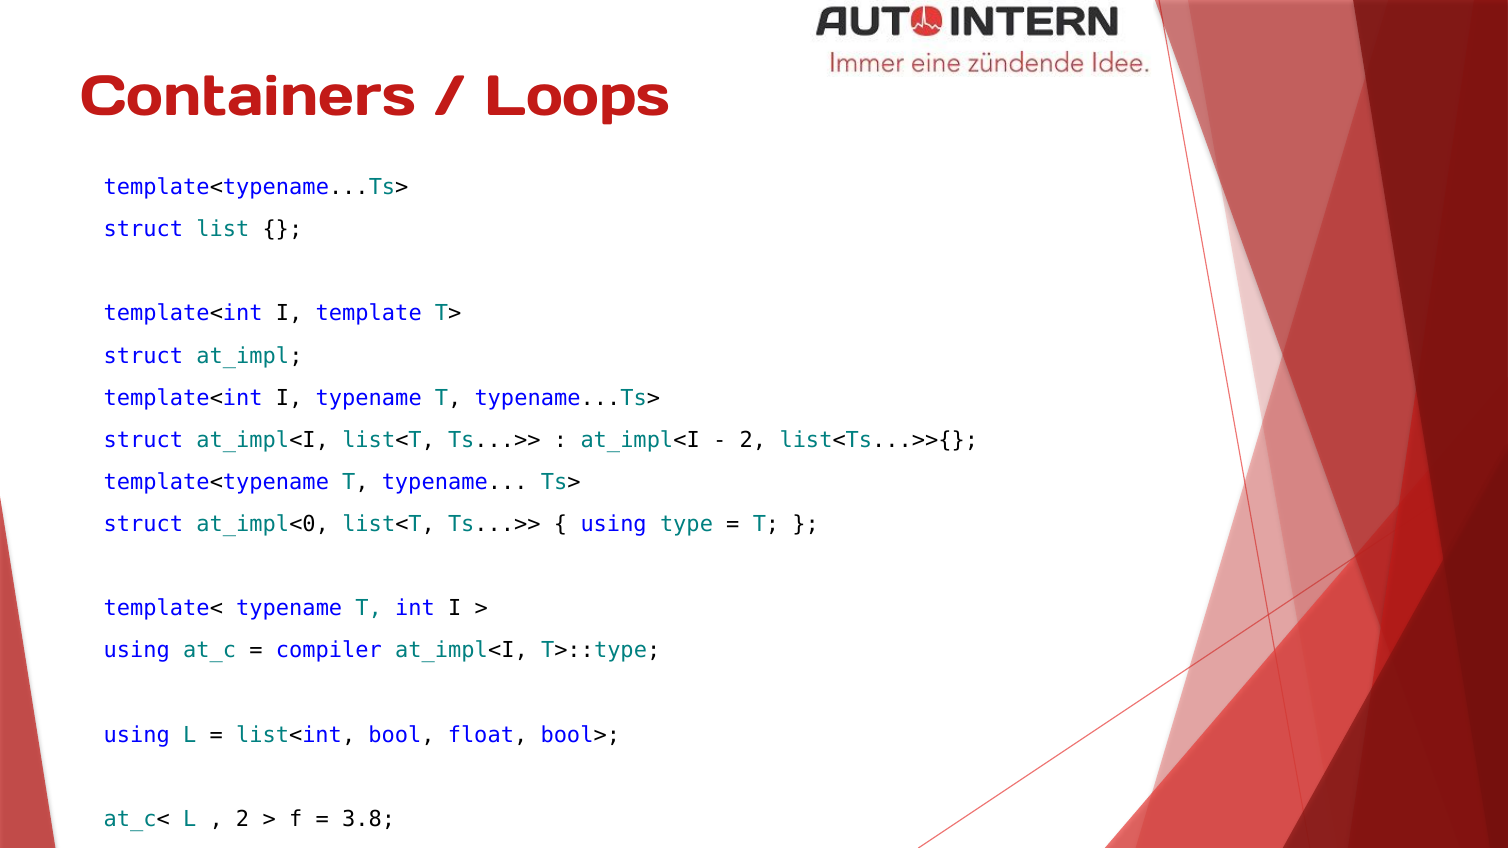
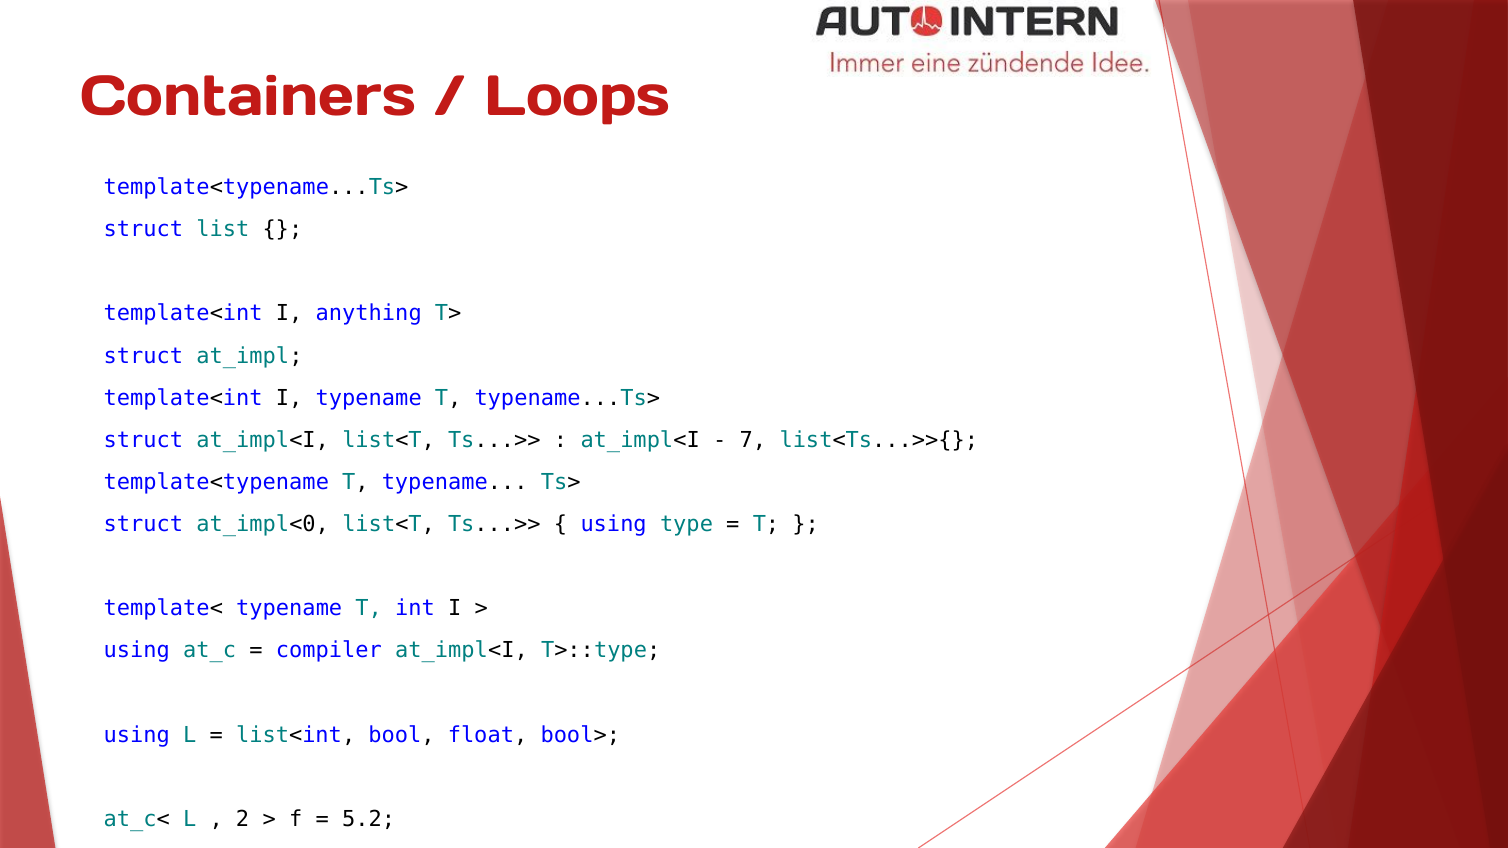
template: template -> anything (369, 314)
2: 2 -> 7 (753, 440)
3.8: 3.8 -> 5.2 (369, 819)
